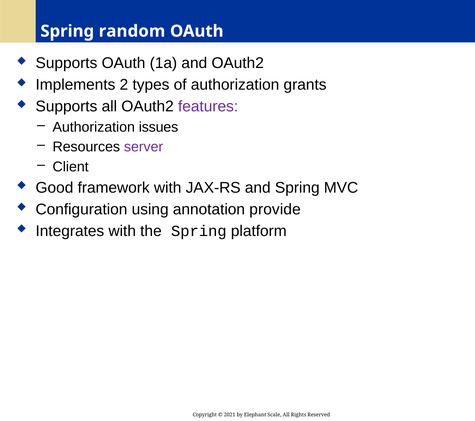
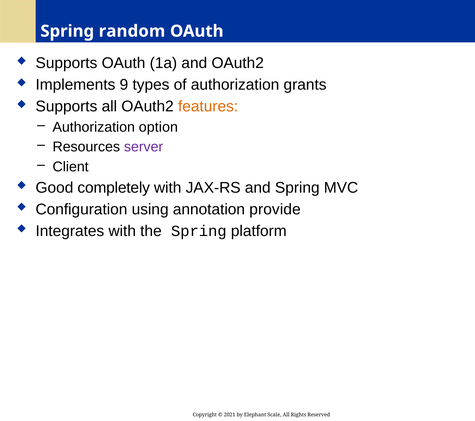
2: 2 -> 9 (124, 85)
features colour: purple -> orange (208, 106)
issues: issues -> option (158, 127)
framework: framework -> completely (114, 187)
